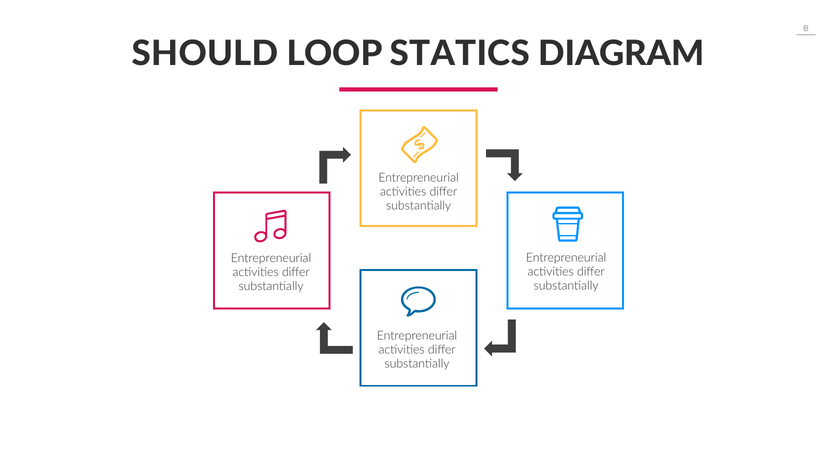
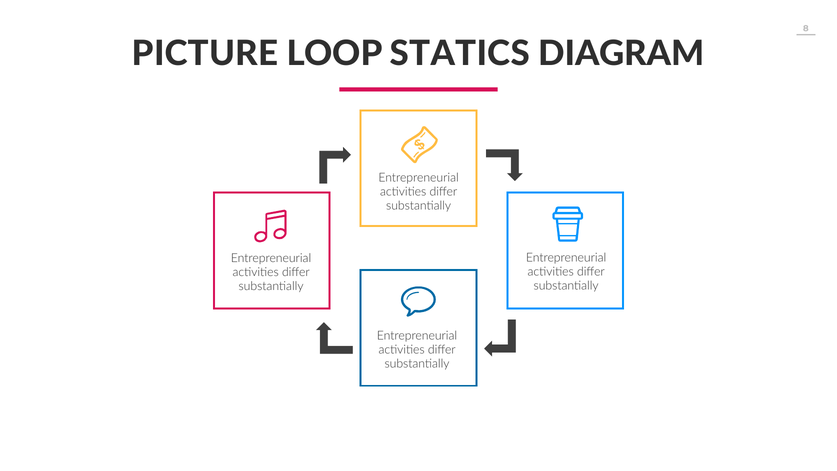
SHOULD: SHOULD -> PICTURE (205, 54)
